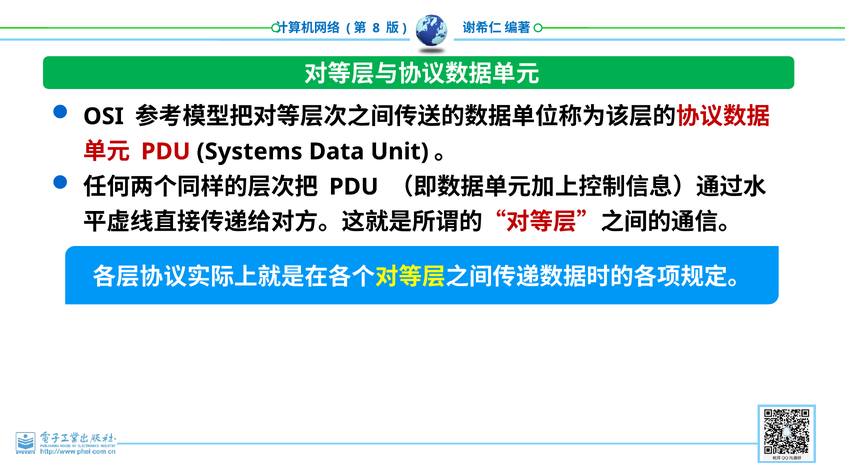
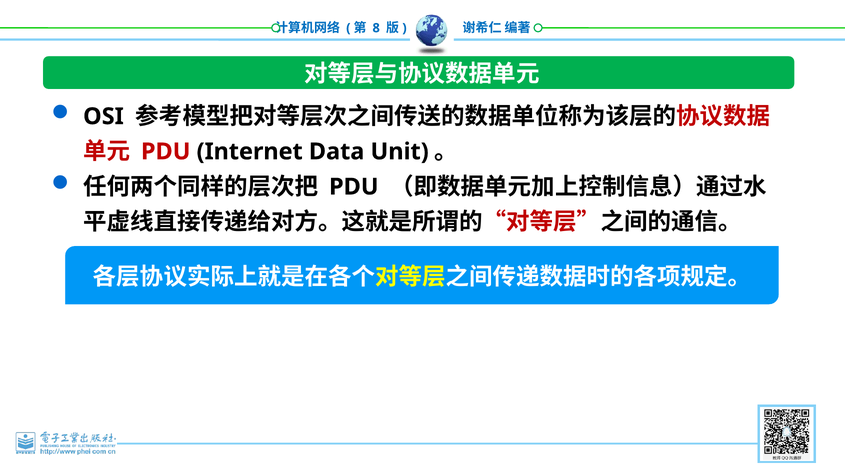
Systems: Systems -> Internet (250, 152)
